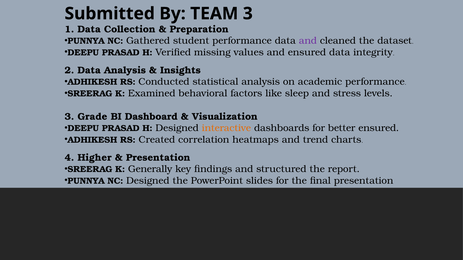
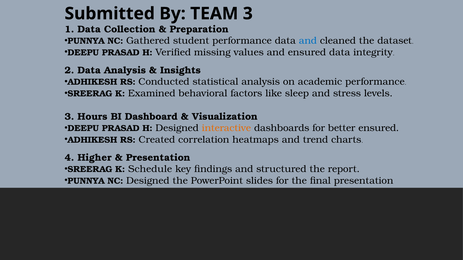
and colour: purple -> blue (308, 41)
Grade: Grade -> Hours (92, 117)
Generally: Generally -> Schedule (150, 169)
